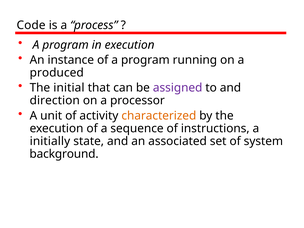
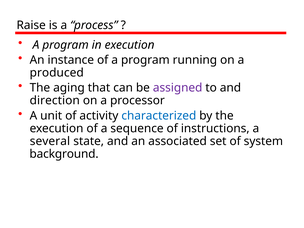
Code: Code -> Raise (31, 25)
initial: initial -> aging (69, 88)
characterized colour: orange -> blue (159, 116)
initially: initially -> several (50, 141)
